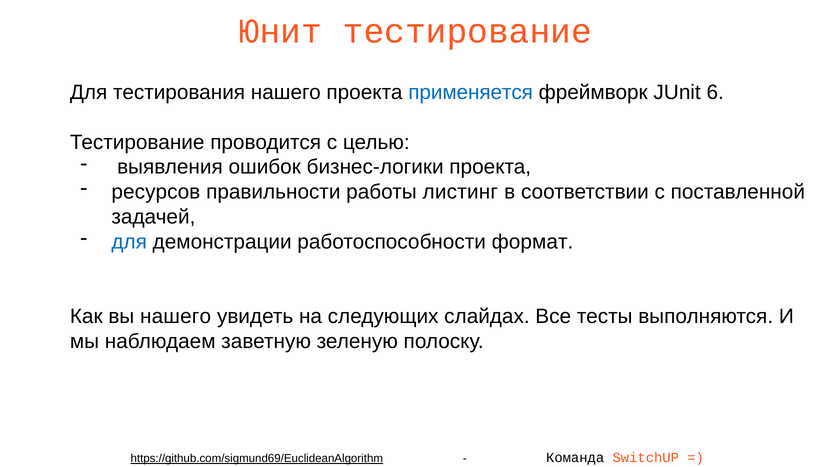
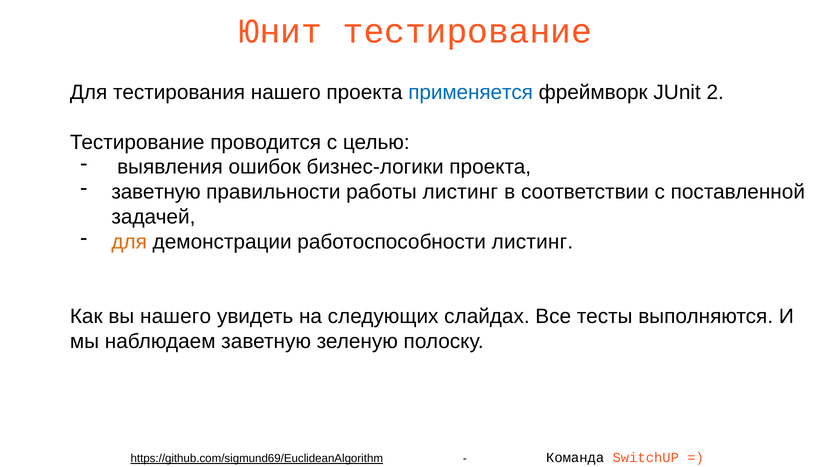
6: 6 -> 2 (715, 93)
ресурсов: ресурсов -> заветную (156, 192)
для colour: blue -> orange (129, 242)
работоспособности формат: формат -> листинг (532, 242)
